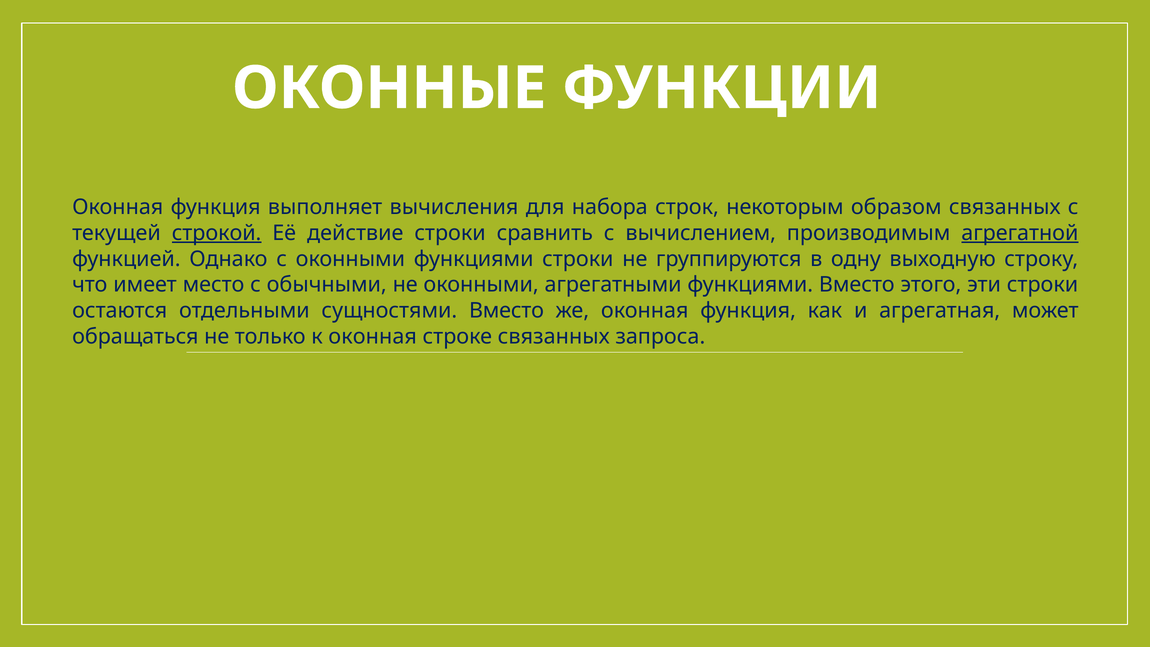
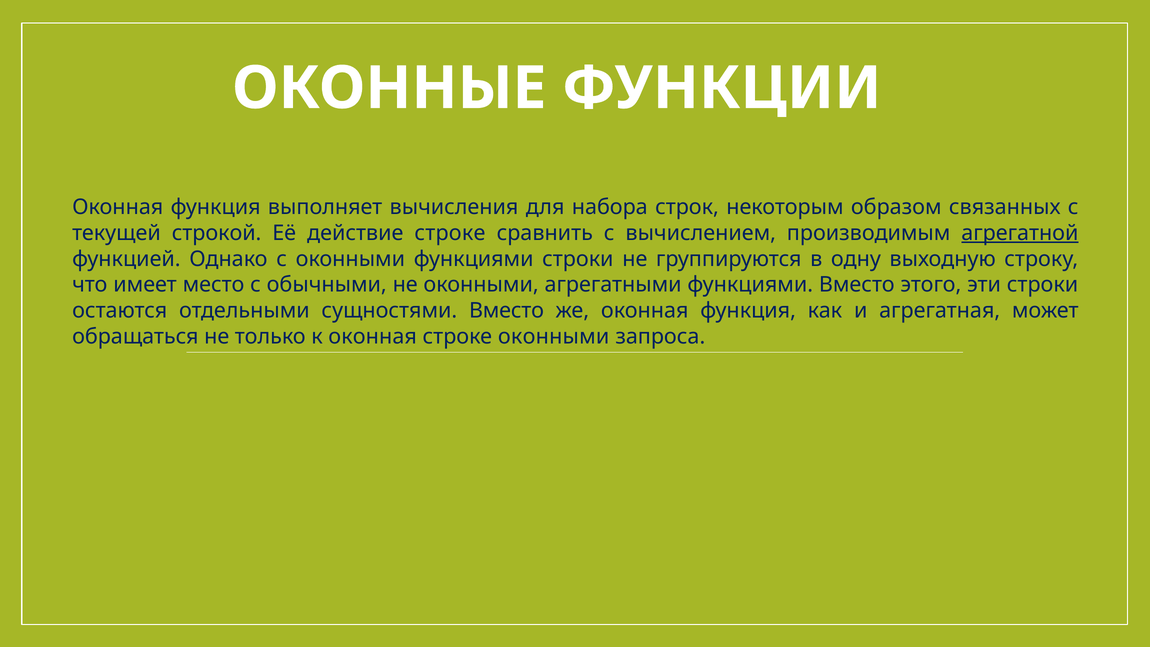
строкой underline: present -> none (217, 233)
действие строки: строки -> строке (450, 233)
строке связанных: связанных -> оконными (554, 336)
